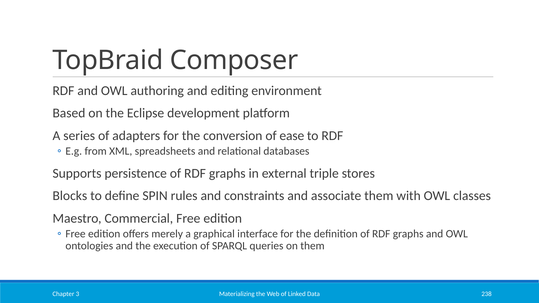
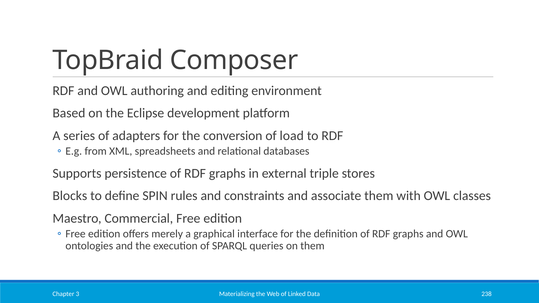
ease: ease -> load (292, 136)
